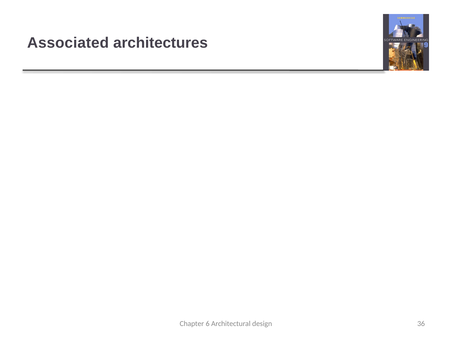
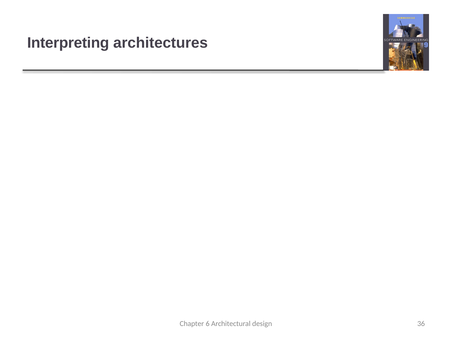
Associated: Associated -> Interpreting (68, 43)
